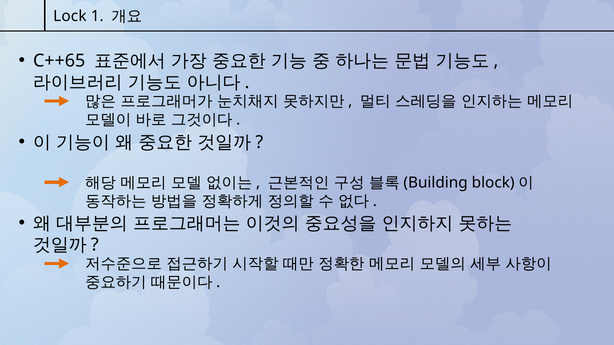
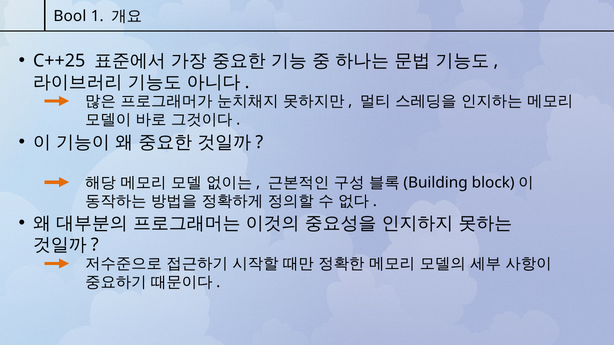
Lock: Lock -> Bool (70, 16)
C++65: C++65 -> C++25 (59, 61)
